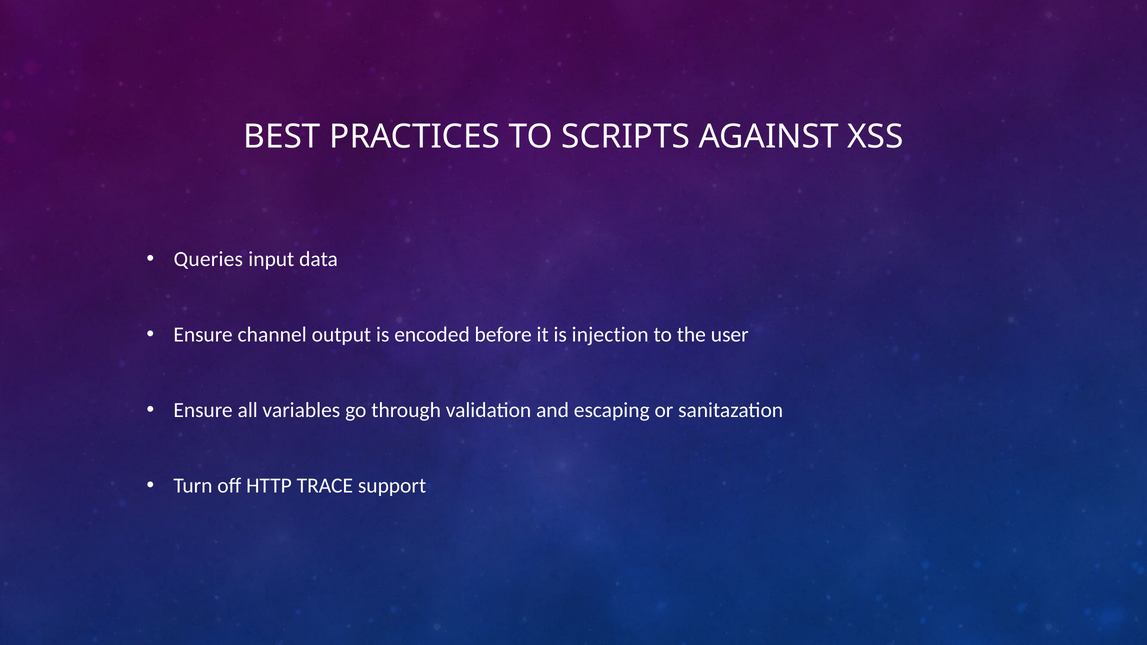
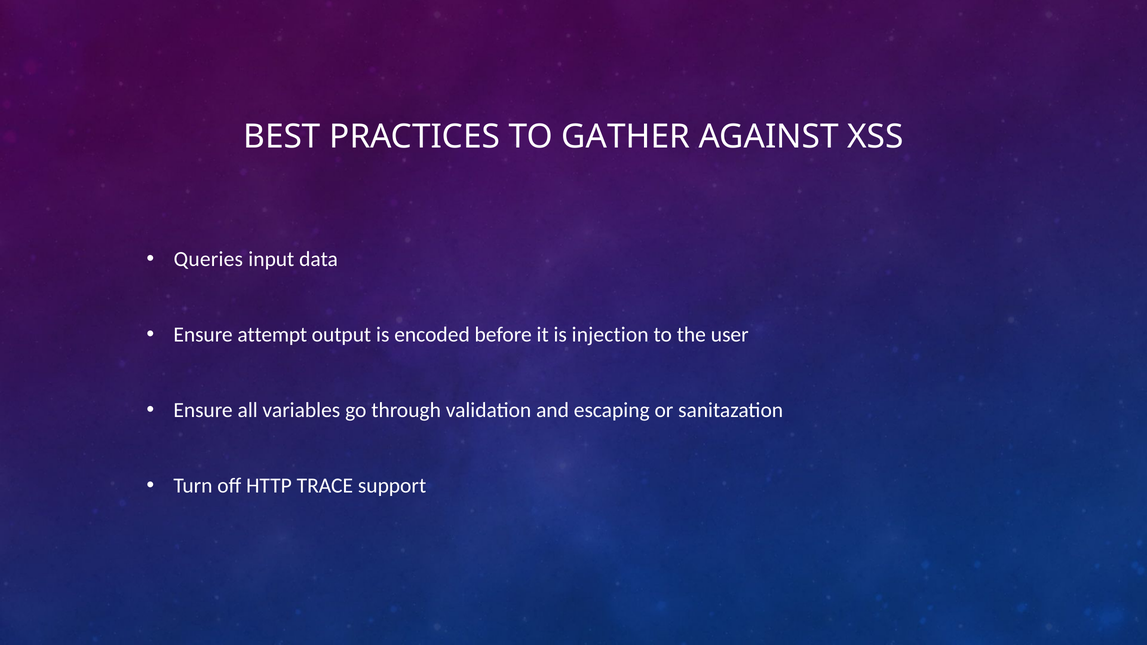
SCRIPTS: SCRIPTS -> GATHER (626, 137)
channel: channel -> attempt (272, 335)
